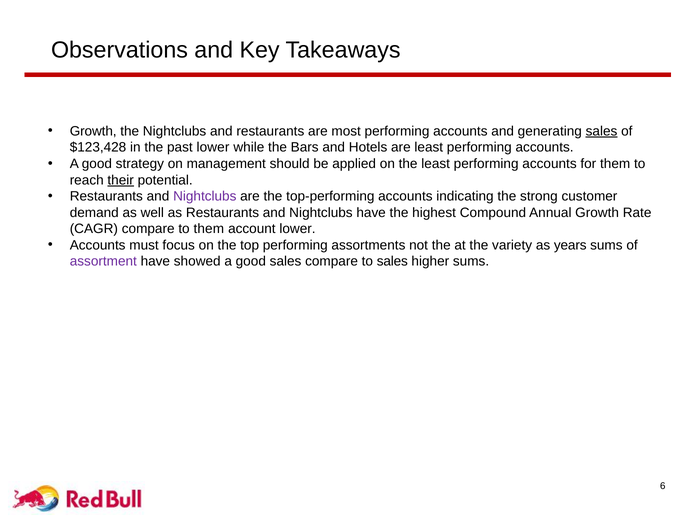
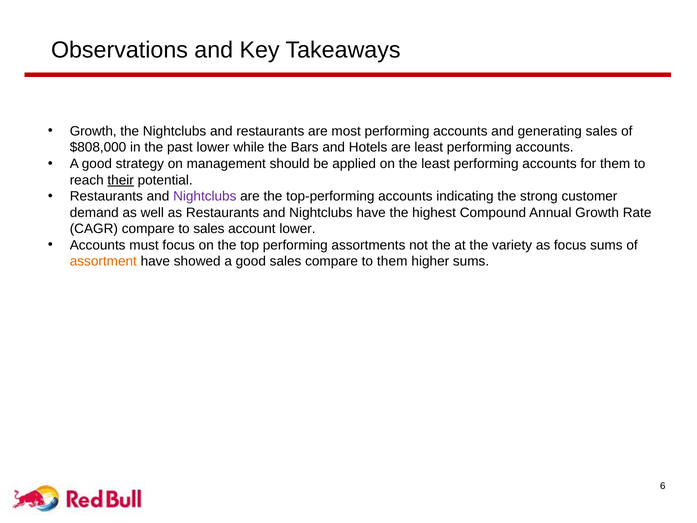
sales underline: present -> none (602, 131)
$123,428: $123,428 -> $808,000 (98, 147)
to them: them -> sales (209, 229)
as years: years -> focus (570, 245)
assortment colour: purple -> orange (103, 261)
to sales: sales -> them (392, 261)
